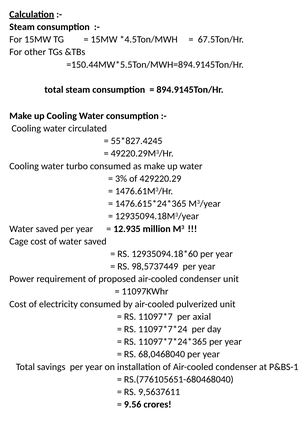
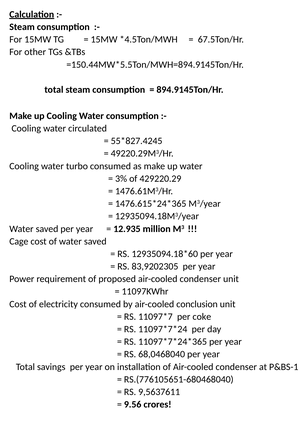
98,5737449: 98,5737449 -> 83,9202305 (155, 266)
pulverized: pulverized -> conclusion (197, 303)
axial: axial -> coke (202, 316)
